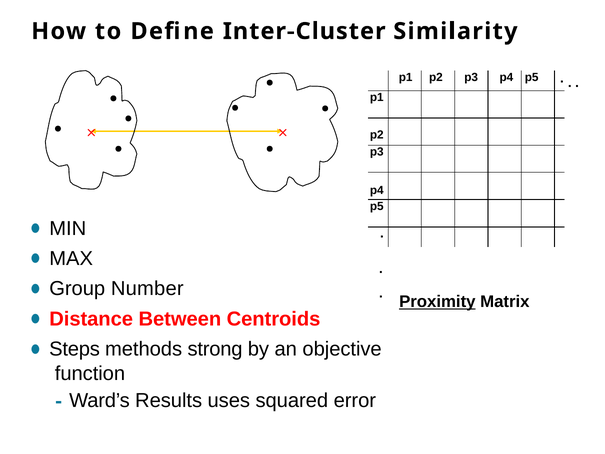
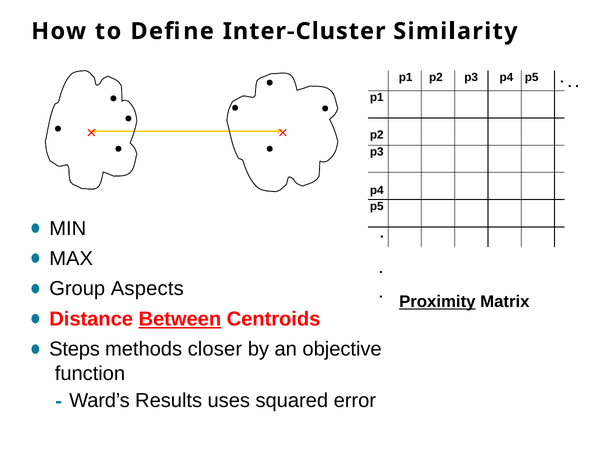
Number: Number -> Aspects (147, 289)
Between underline: none -> present (180, 319)
strong: strong -> closer (215, 349)
